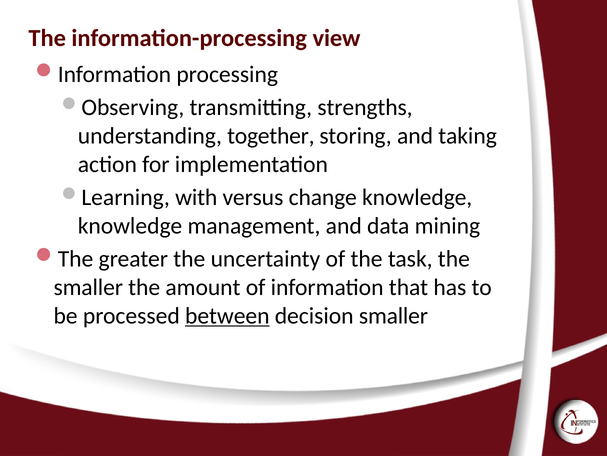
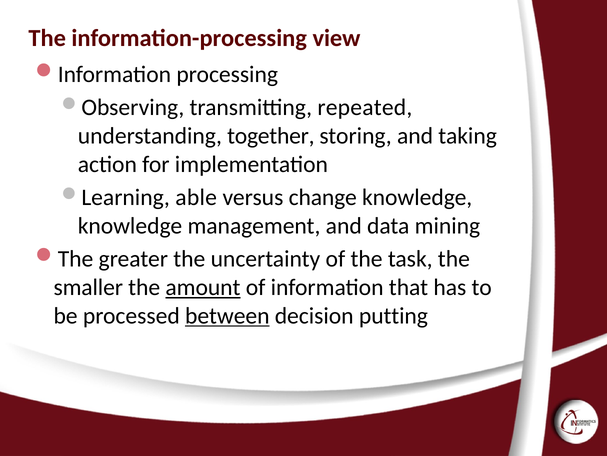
strengths: strengths -> repeated (365, 107)
with: with -> able (196, 197)
amount underline: none -> present (203, 287)
decision smaller: smaller -> putting (393, 315)
